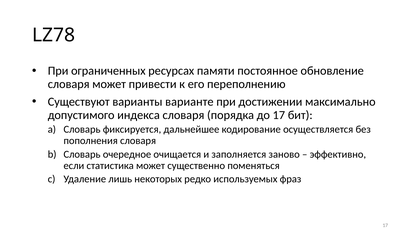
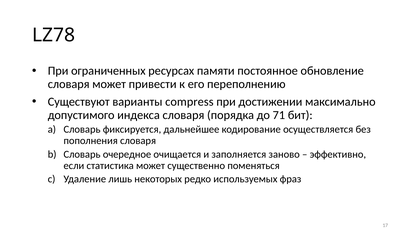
варианте: варианте -> compress (189, 102)
до 17: 17 -> 71 (279, 115)
